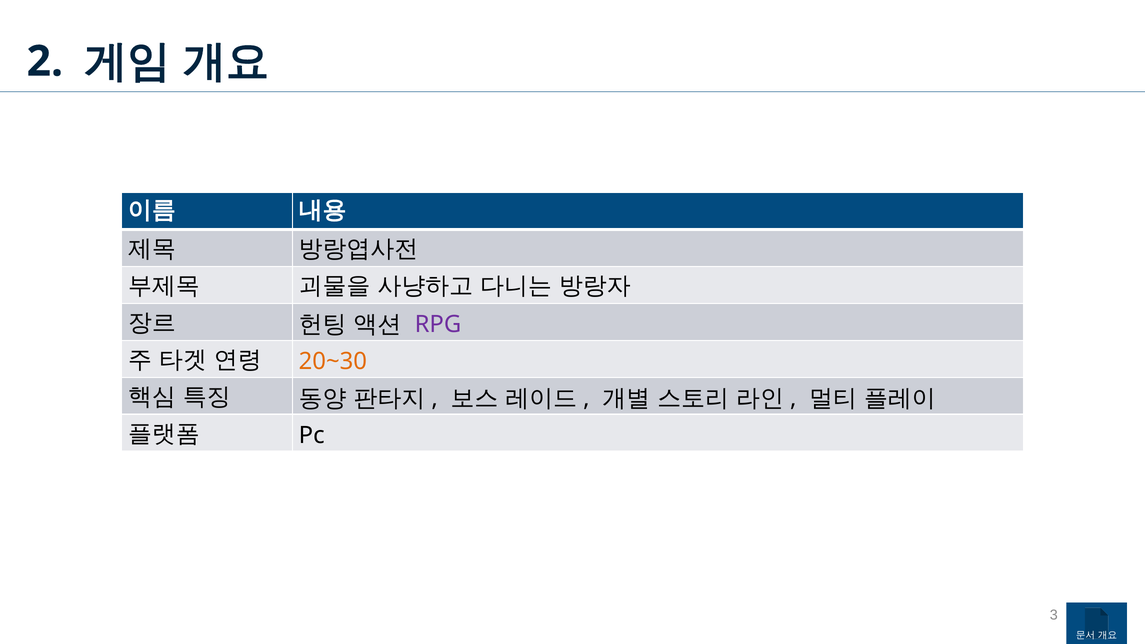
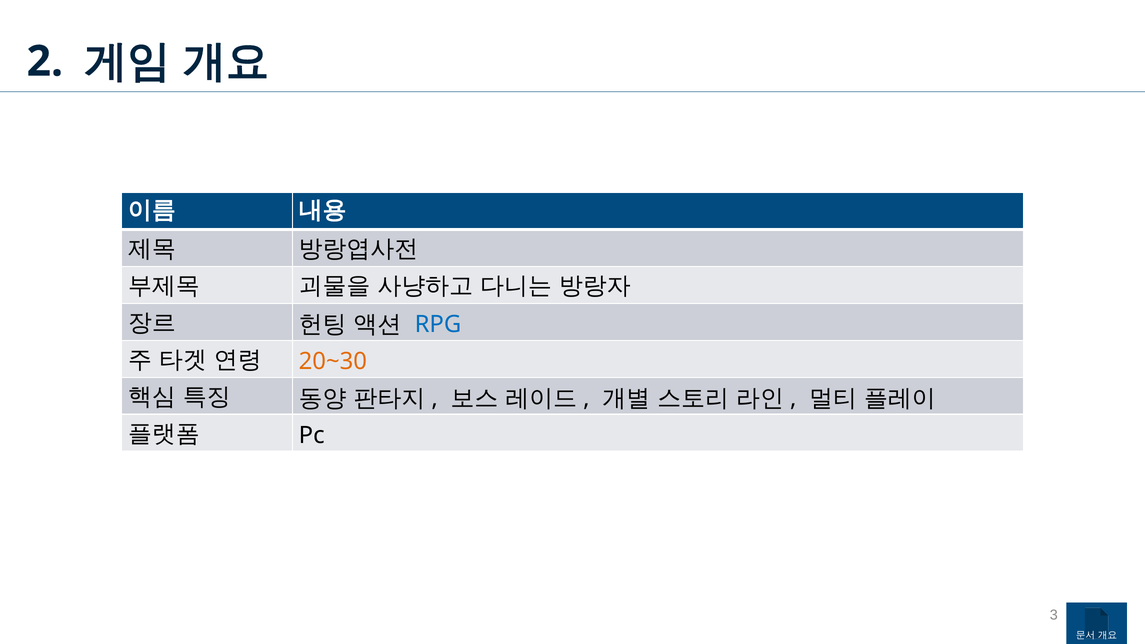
RPG colour: purple -> blue (438, 324)
